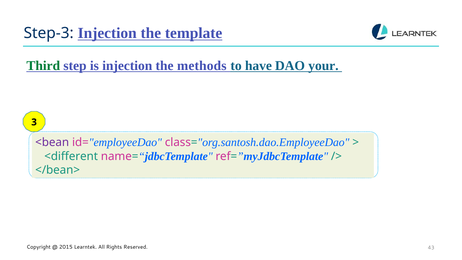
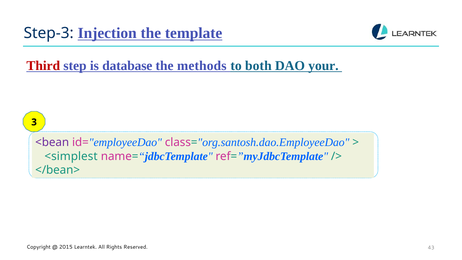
Third colour: green -> red (43, 66)
is injection: injection -> database (127, 66)
have: have -> both (258, 66)
<different: <different -> <simplest (71, 156)
